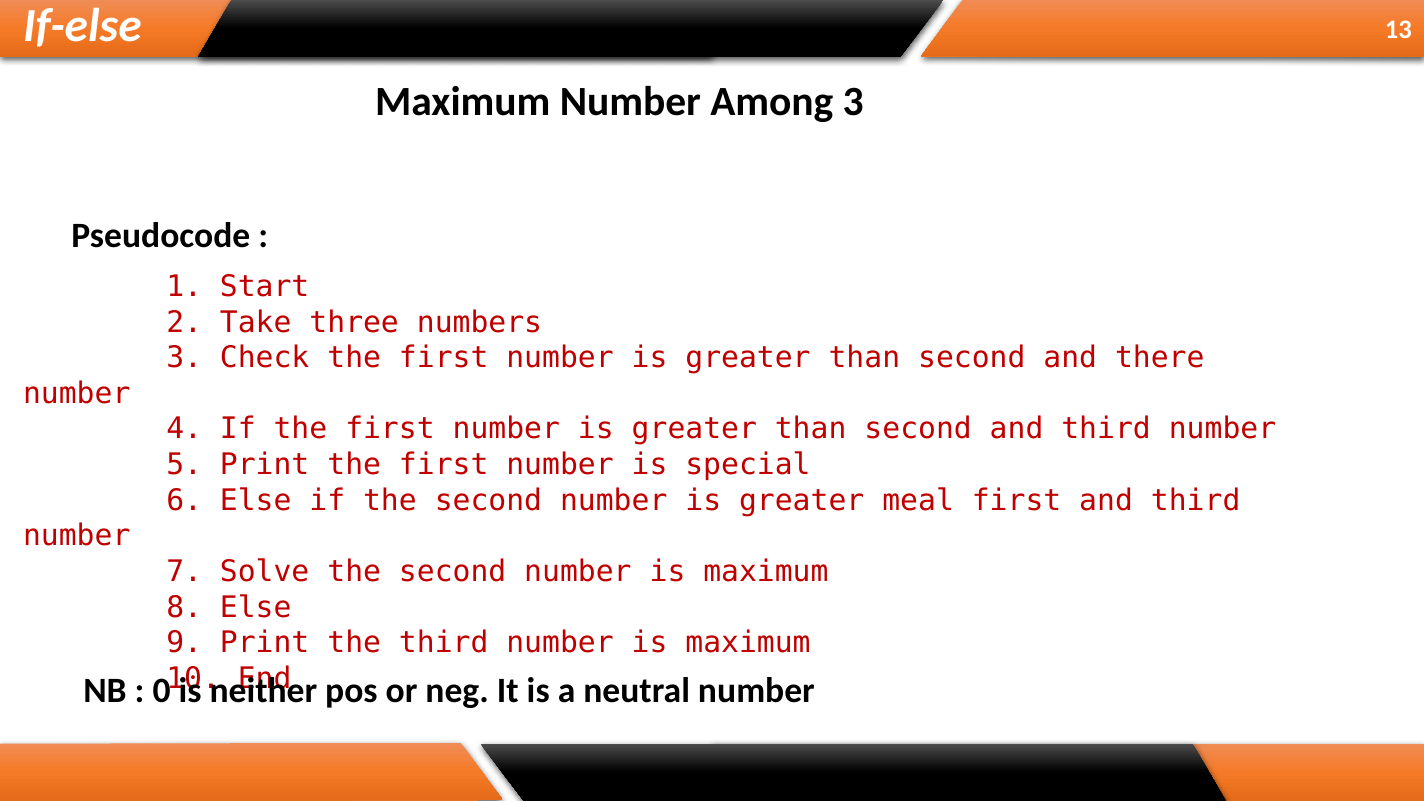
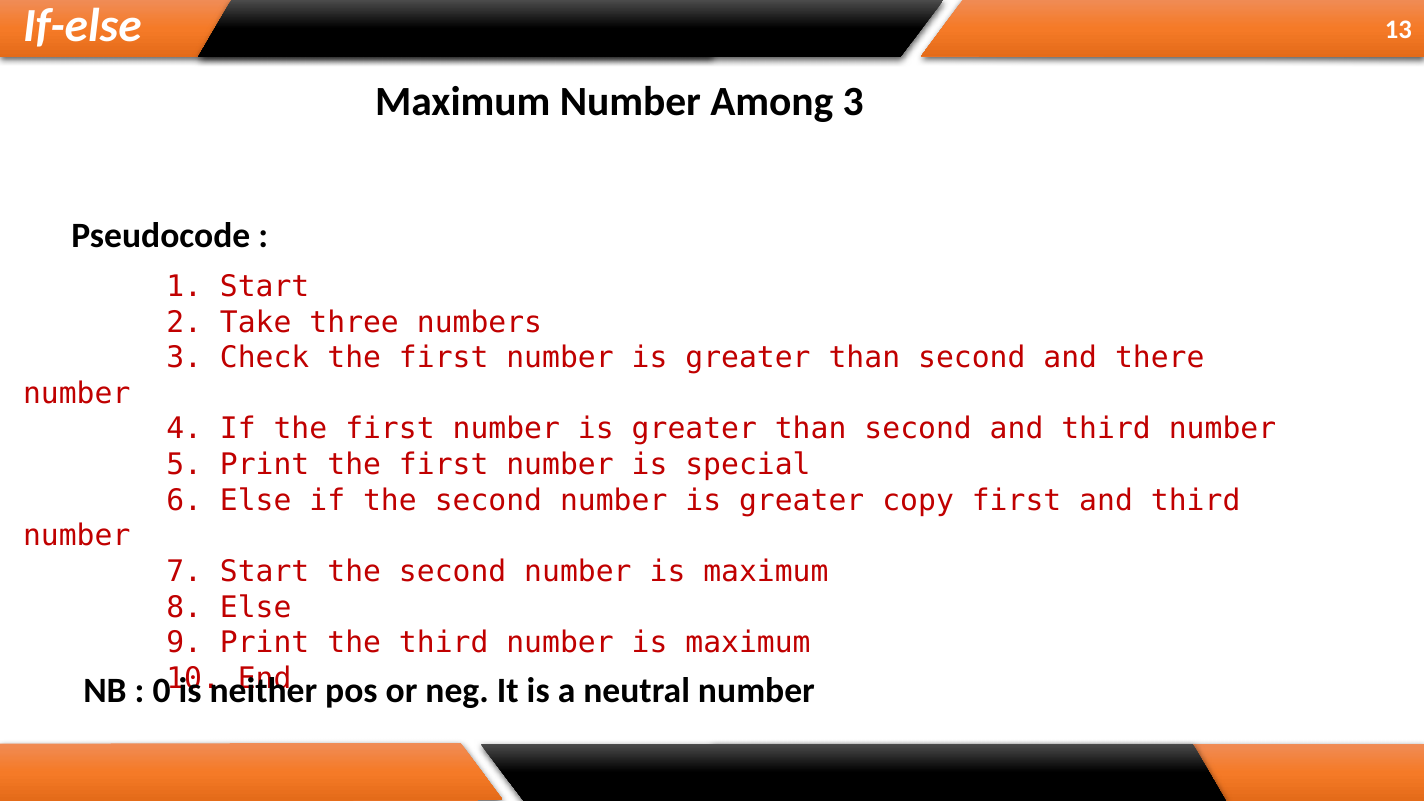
meal: meal -> copy (918, 500)
7 Solve: Solve -> Start (265, 572)
